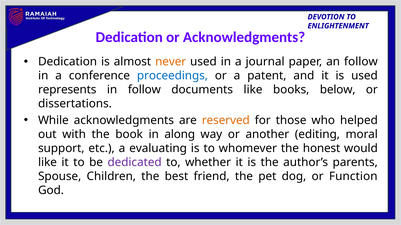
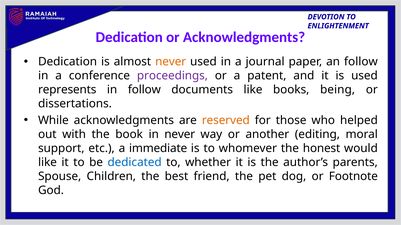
proceedings colour: blue -> purple (172, 76)
below: below -> being (338, 90)
in along: along -> never (180, 135)
evaluating: evaluating -> immediate (158, 149)
dedicated colour: purple -> blue (135, 163)
Function: Function -> Footnote (353, 177)
